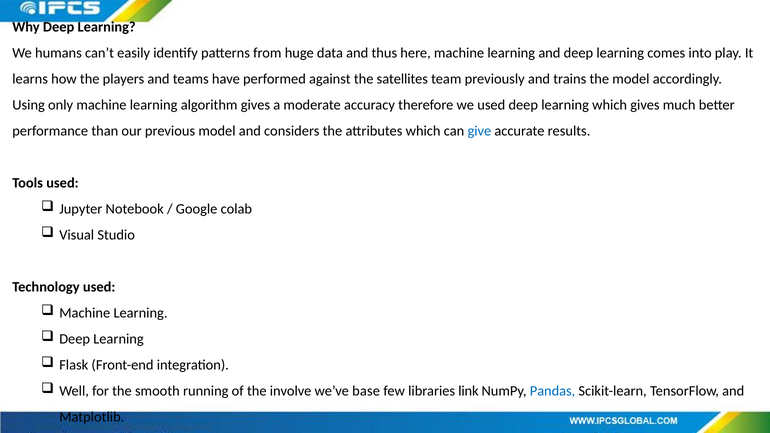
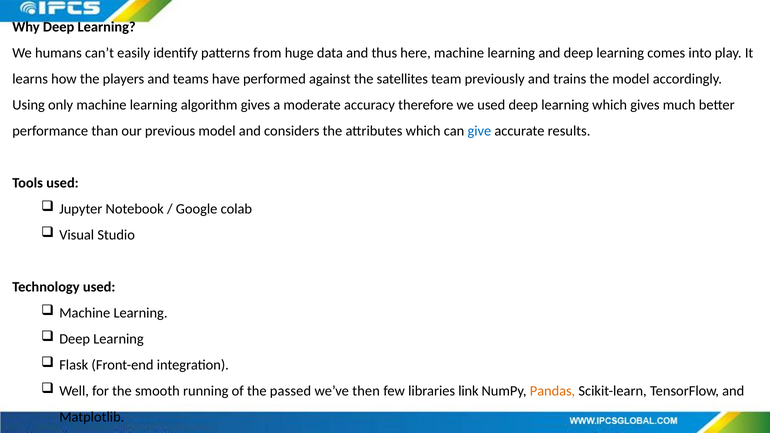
involve: involve -> passed (290, 391)
base: base -> then (366, 391)
Pandas colour: blue -> orange (553, 391)
